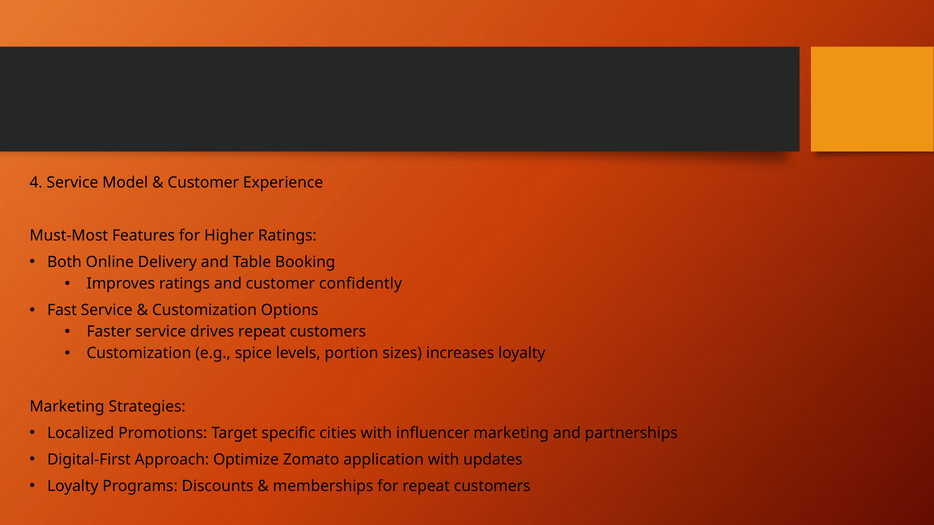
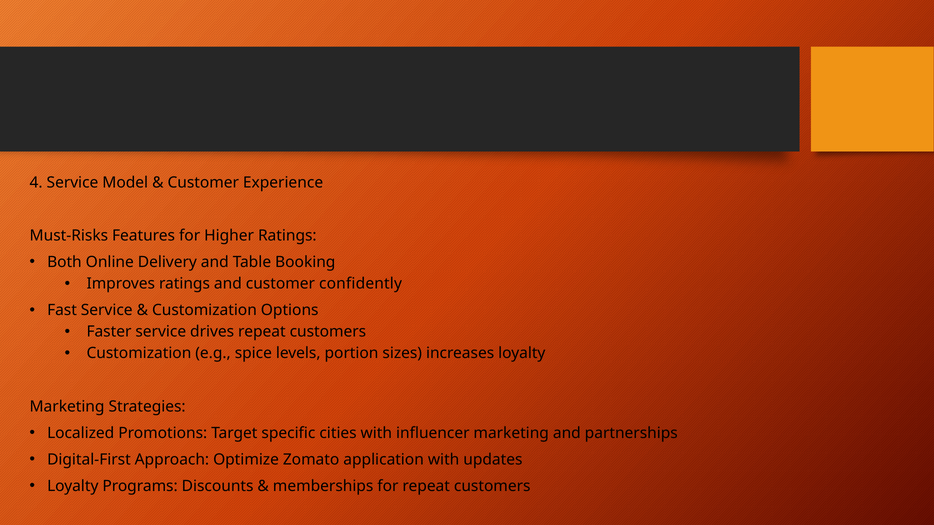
Must-Most: Must-Most -> Must-Risks (69, 236)
